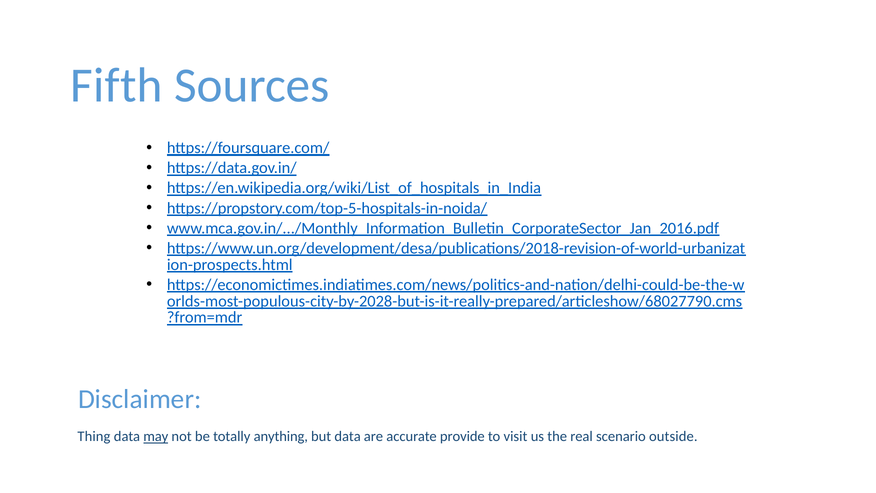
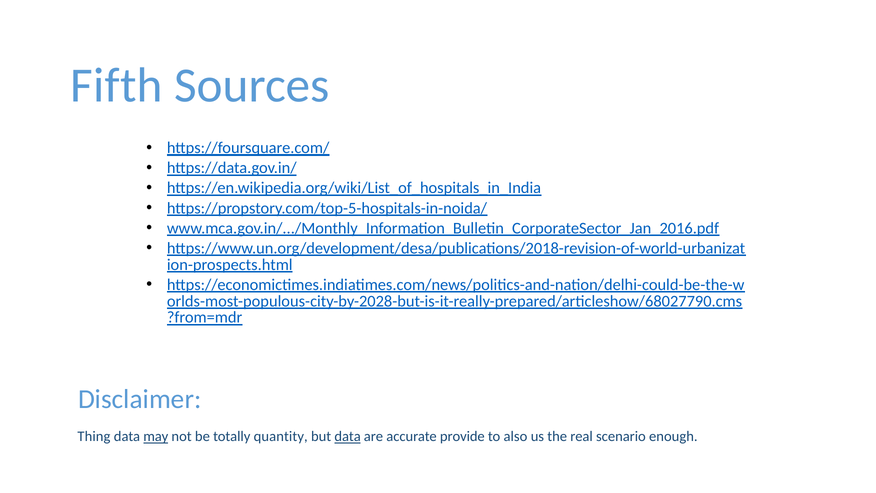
anything: anything -> quantity (281, 436)
data underline: none -> present (348, 436)
visit: visit -> also (515, 436)
outside: outside -> enough (673, 436)
